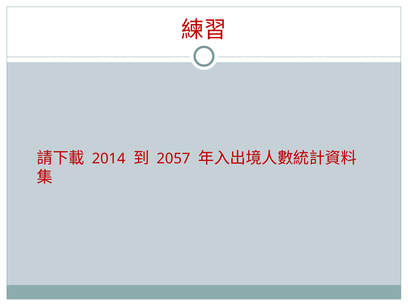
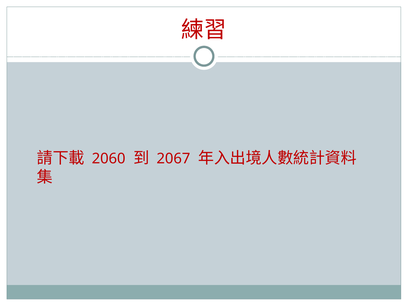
2014: 2014 -> 2060 (109, 159)
2057: 2057 -> 2067 (173, 159)
